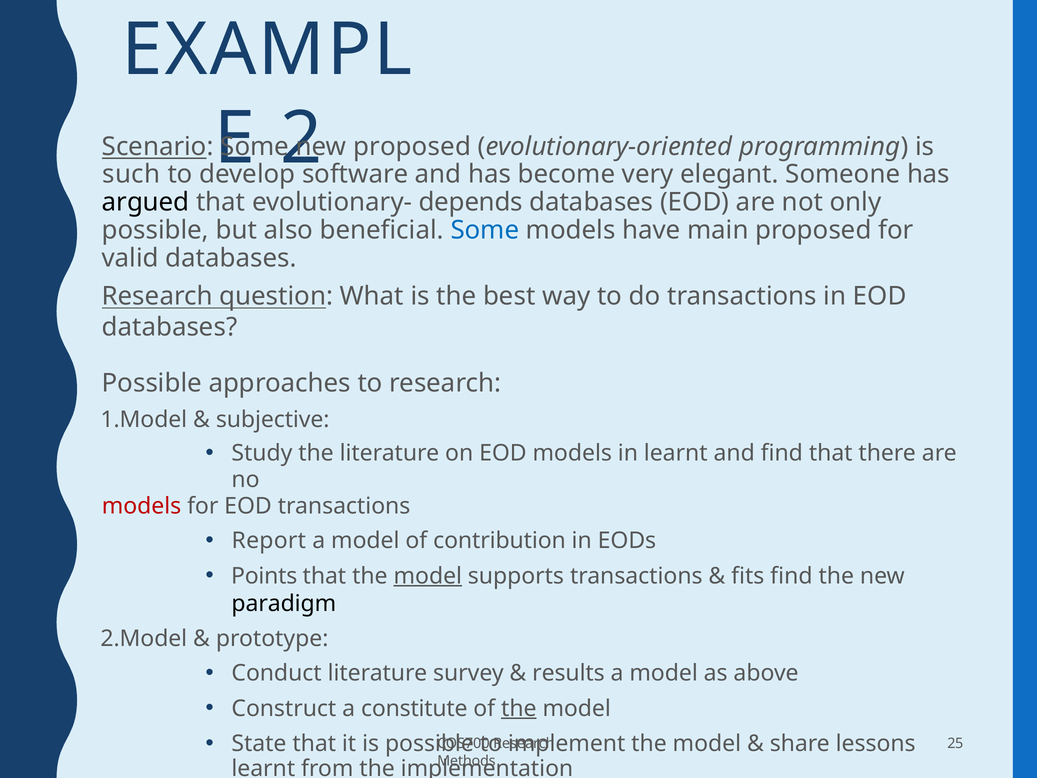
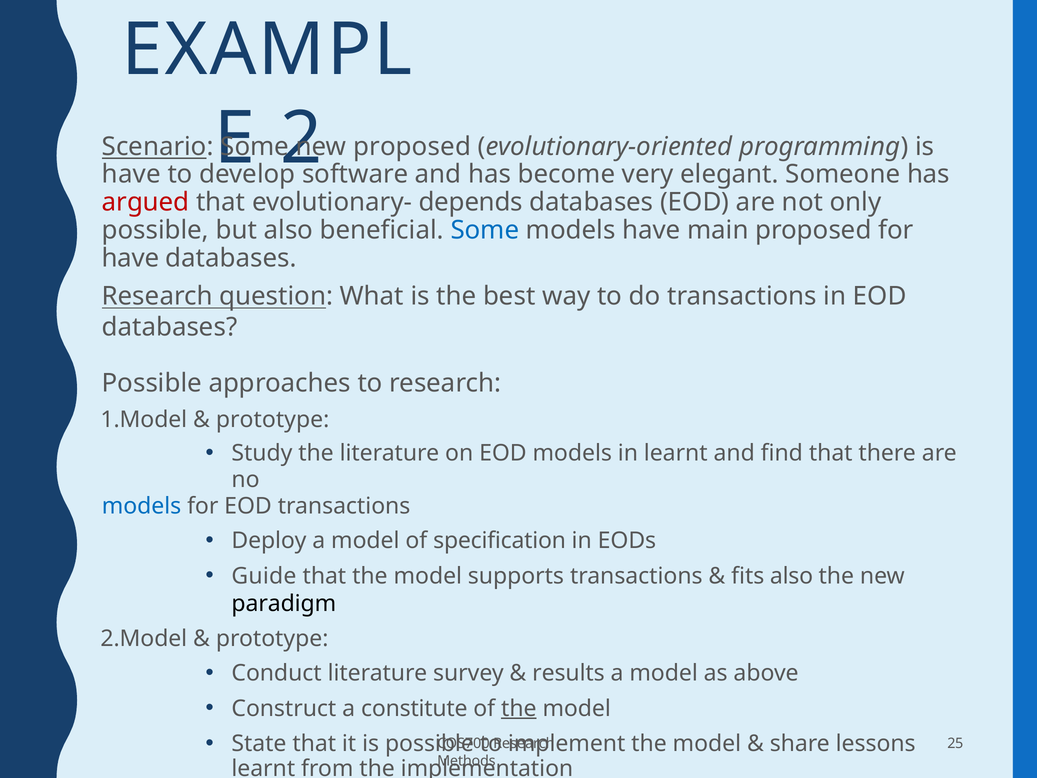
such: such -> have (131, 174)
argued colour: black -> red (146, 202)
valid: valid -> have (130, 258)
subjective: subjective -> prototype (273, 420)
models colour: red -> blue (142, 506)
Report: Report -> Deploy (269, 541)
contribution: contribution -> specification (500, 541)
Points: Points -> Guide (264, 576)
model underline: present -> none (428, 576)
fits find: find -> also (792, 576)
